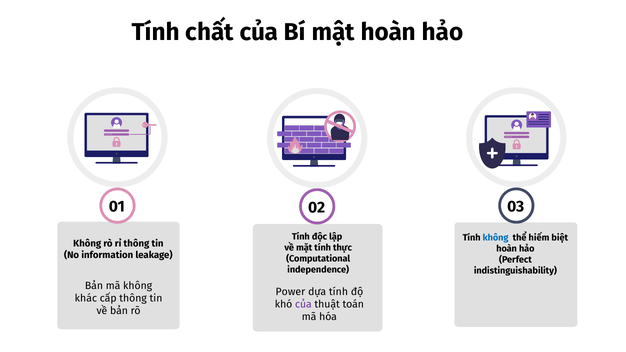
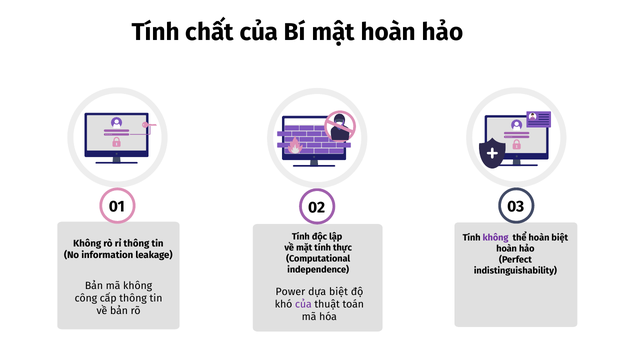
không colour: blue -> purple (496, 238)
thể hiếm: hiếm -> hoàn (539, 238)
dựa tính: tính -> biệt (338, 292)
khác: khác -> công (86, 298)
